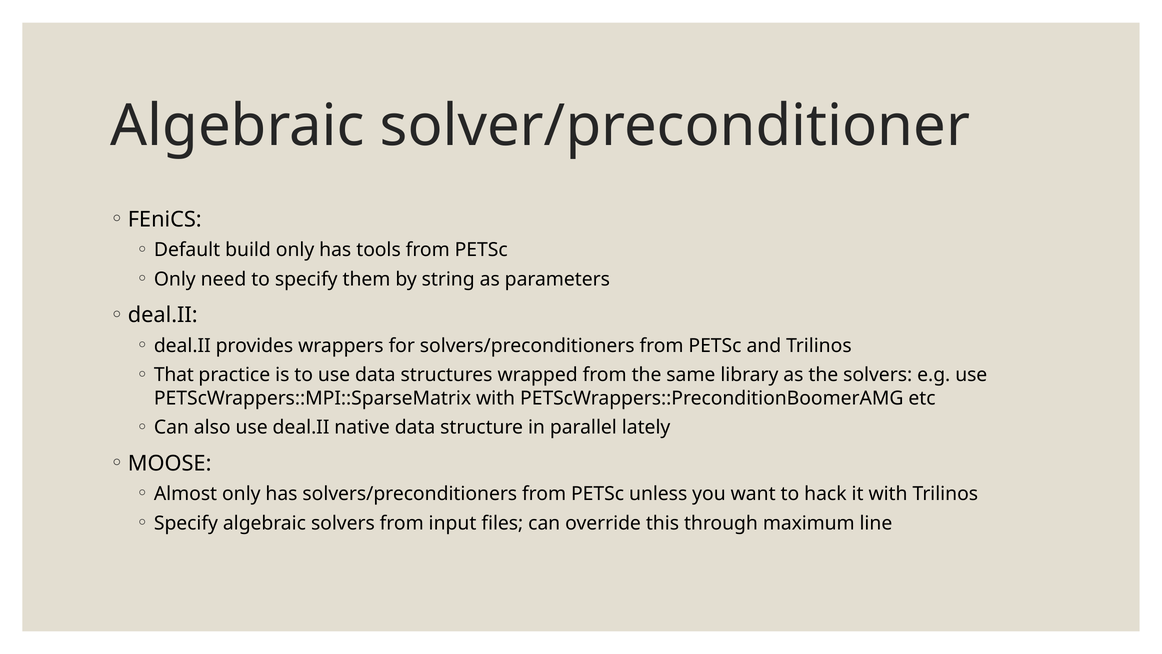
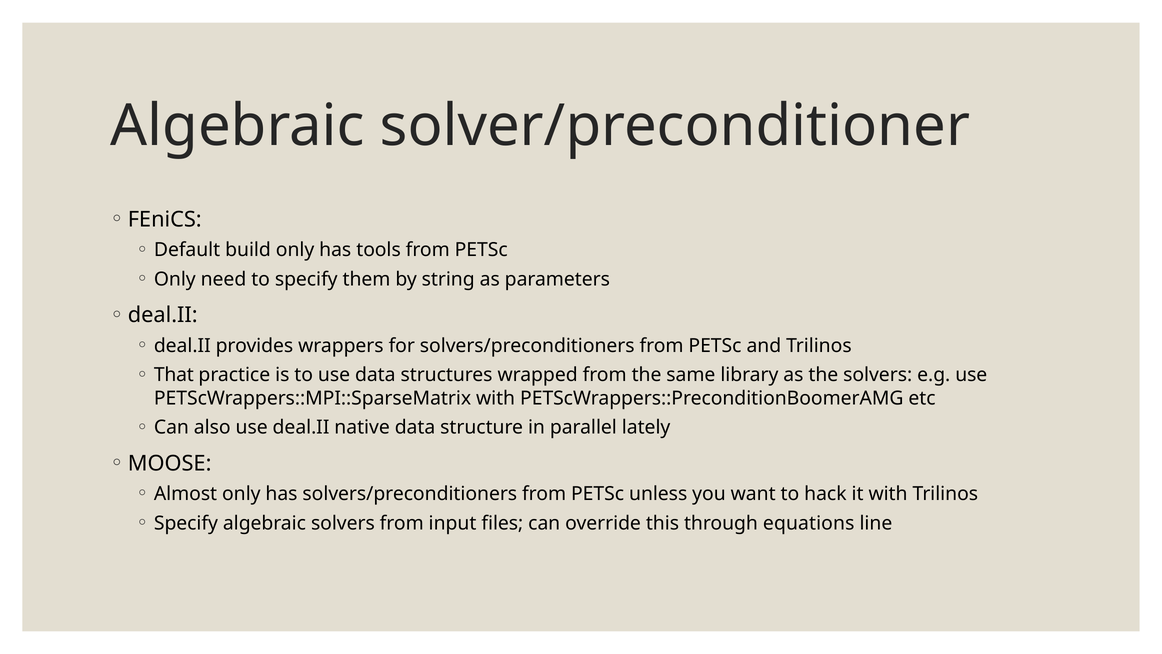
maximum: maximum -> equations (809, 523)
